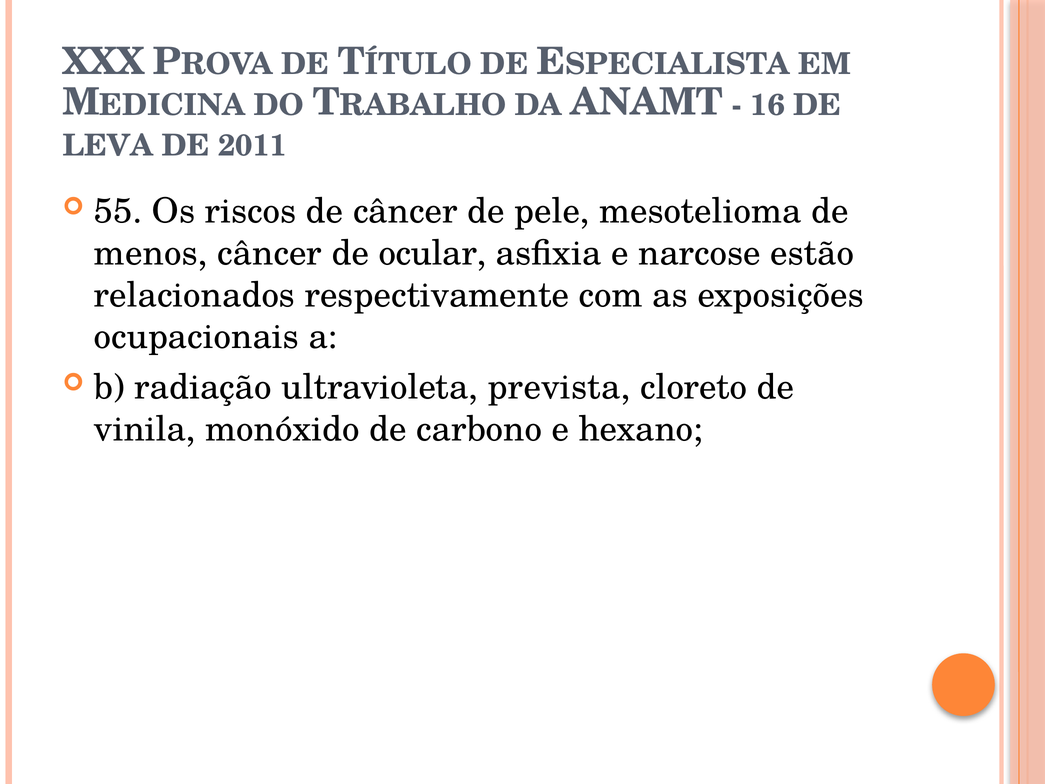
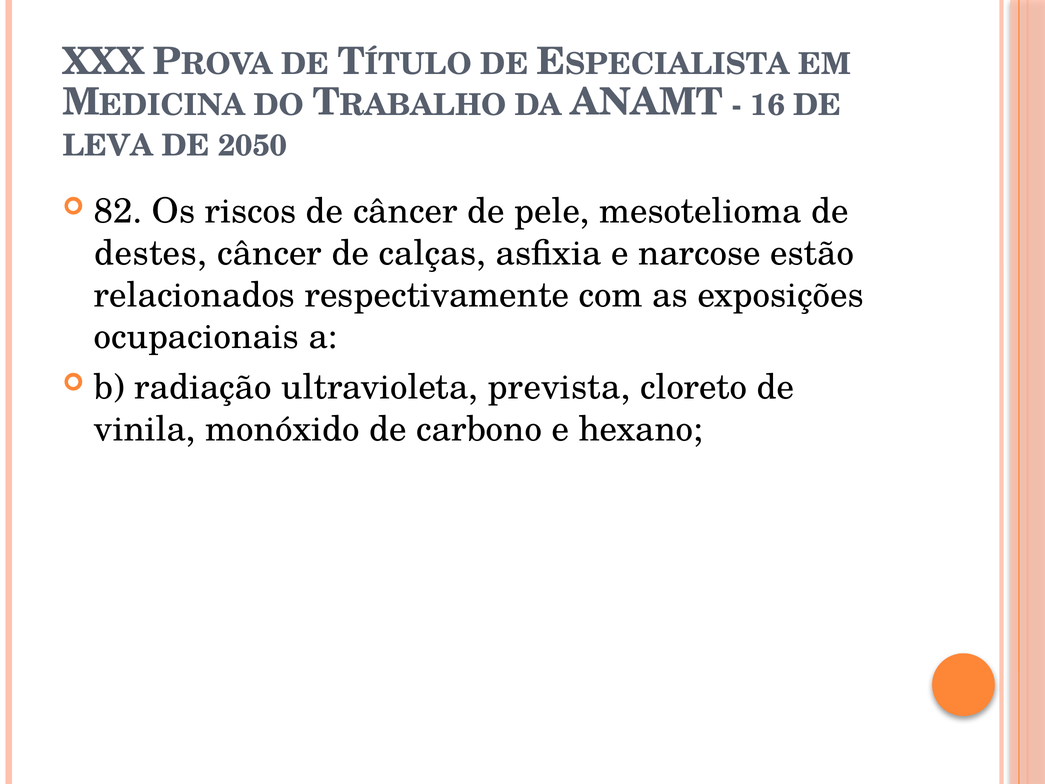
2011: 2011 -> 2050 (253, 146)
55: 55 -> 82 (118, 211)
menos: menos -> destes (151, 253)
ocular: ocular -> calças (432, 253)
